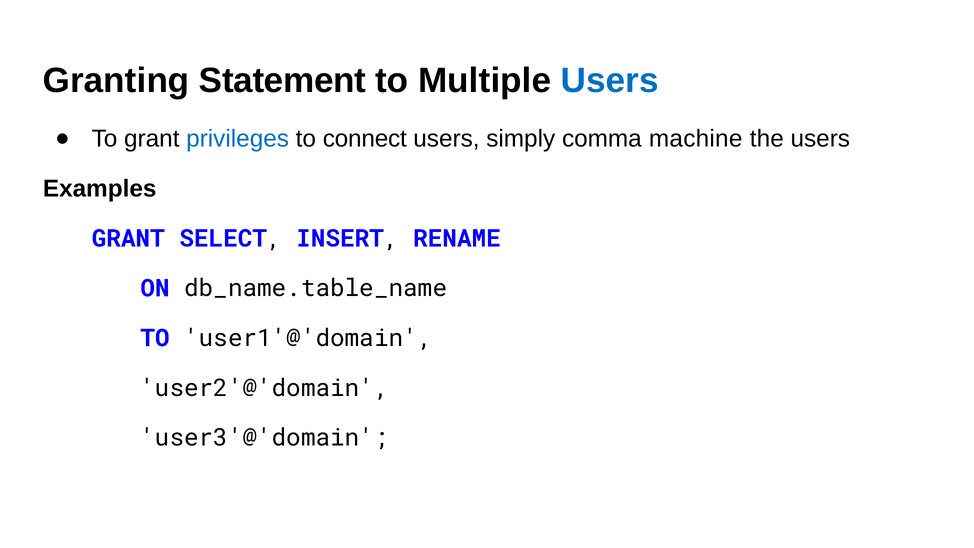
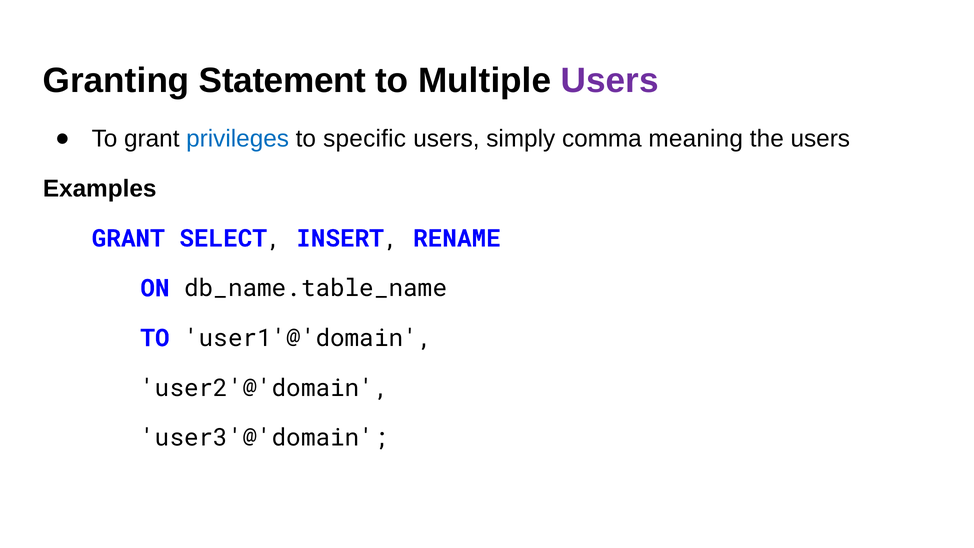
Users colour: blue -> purple (610, 81)
connect: connect -> specific (365, 139)
machine: machine -> meaning (696, 139)
